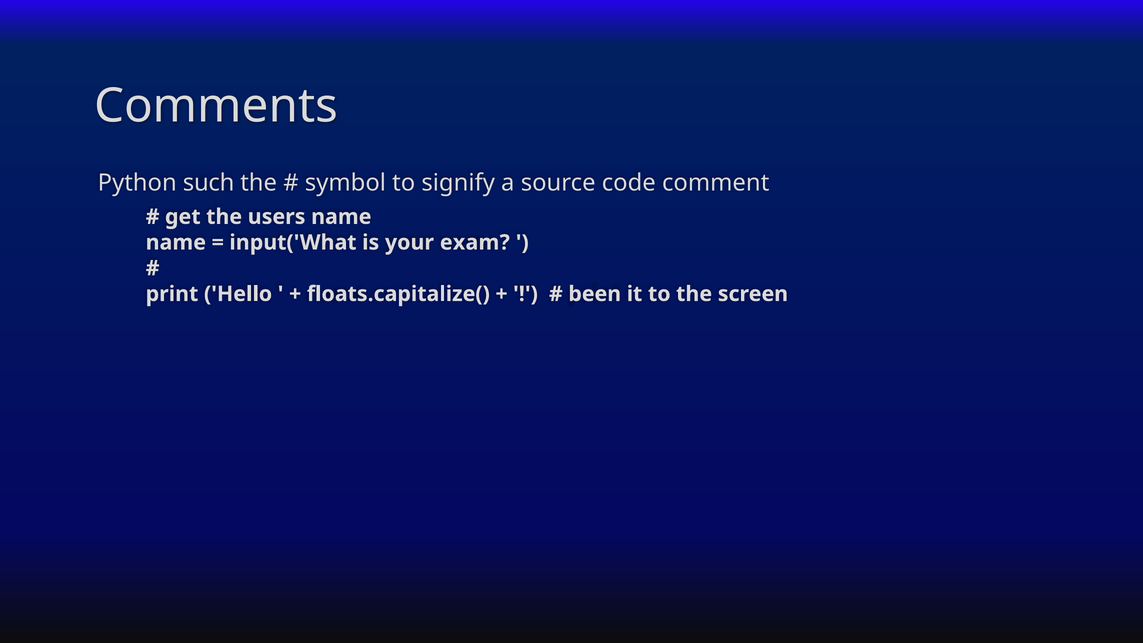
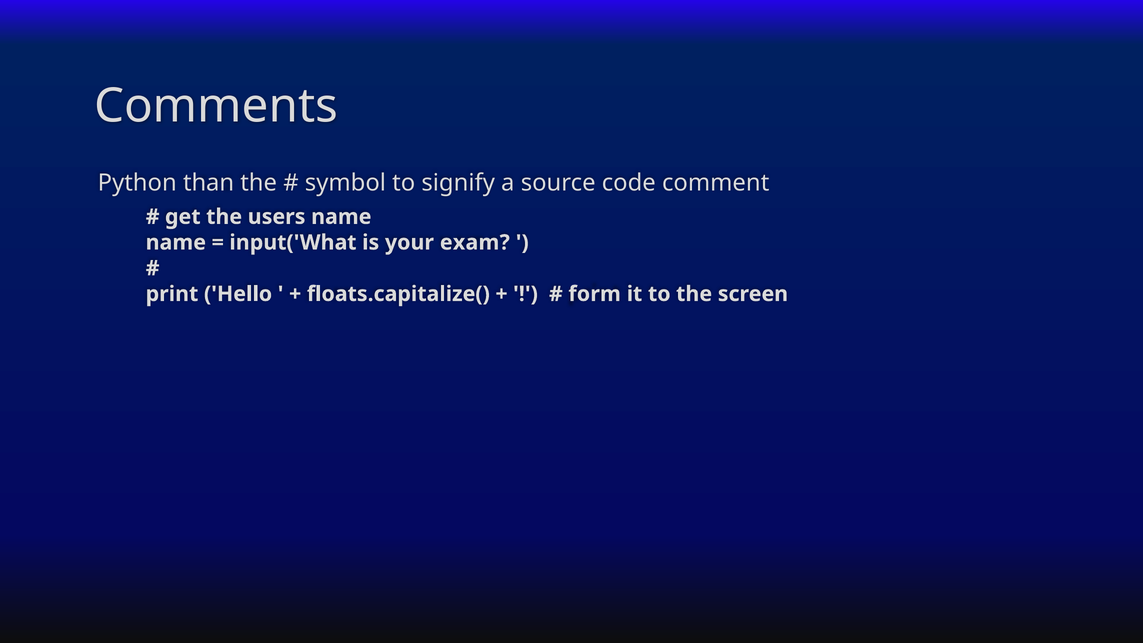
such: such -> than (209, 183)
been: been -> form (595, 294)
